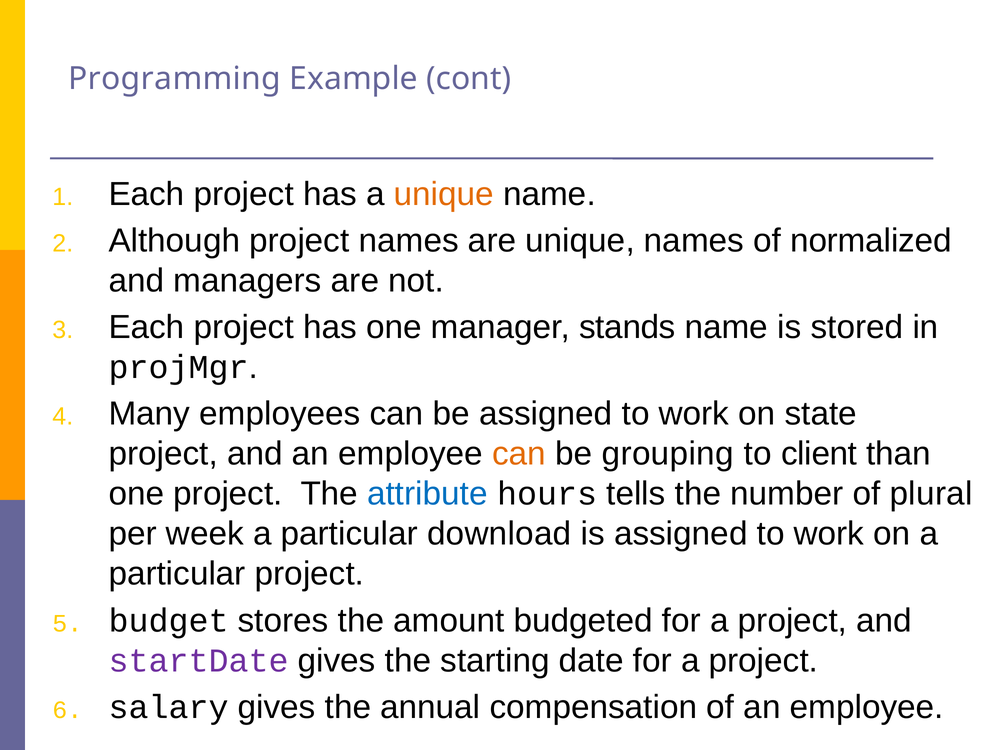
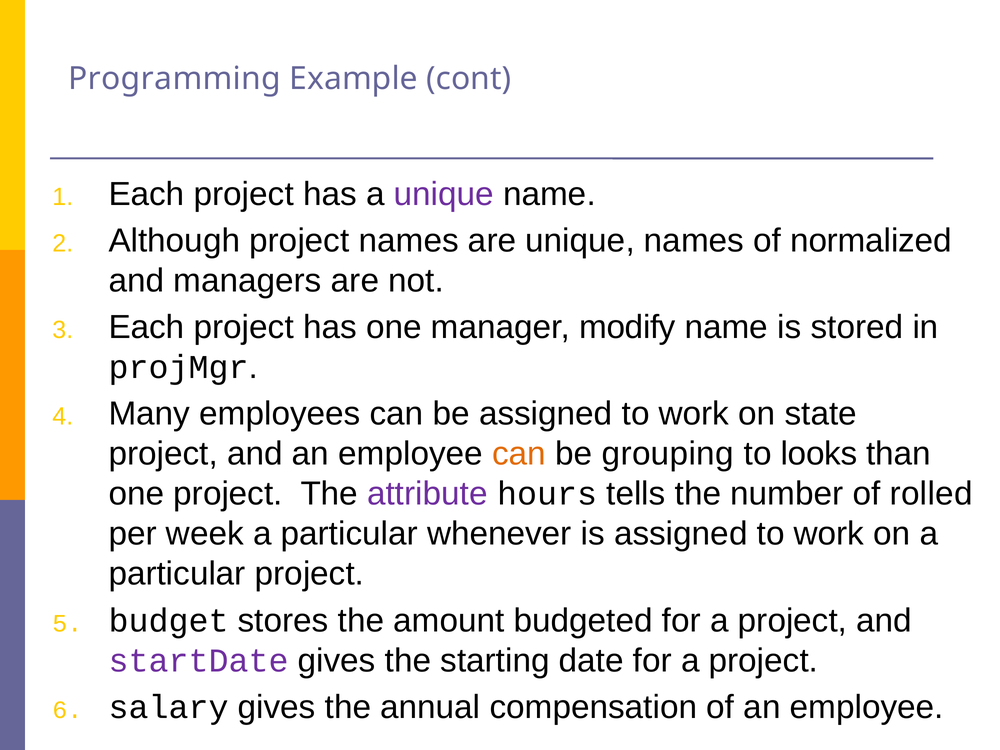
unique colour: orange -> purple (444, 194)
stands: stands -> modify (627, 327)
client: client -> looks (819, 454)
attribute colour: blue -> purple (427, 494)
plural: plural -> rolled (931, 494)
download: download -> whenever (499, 534)
